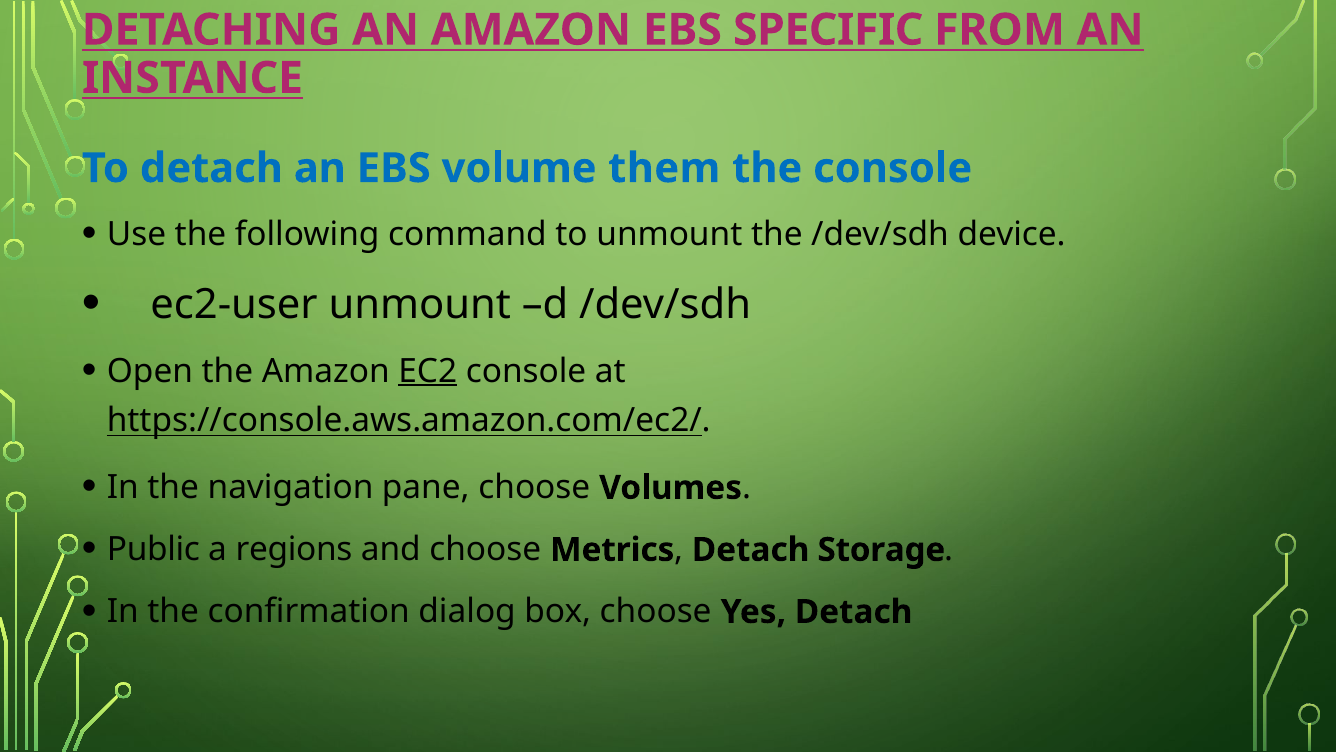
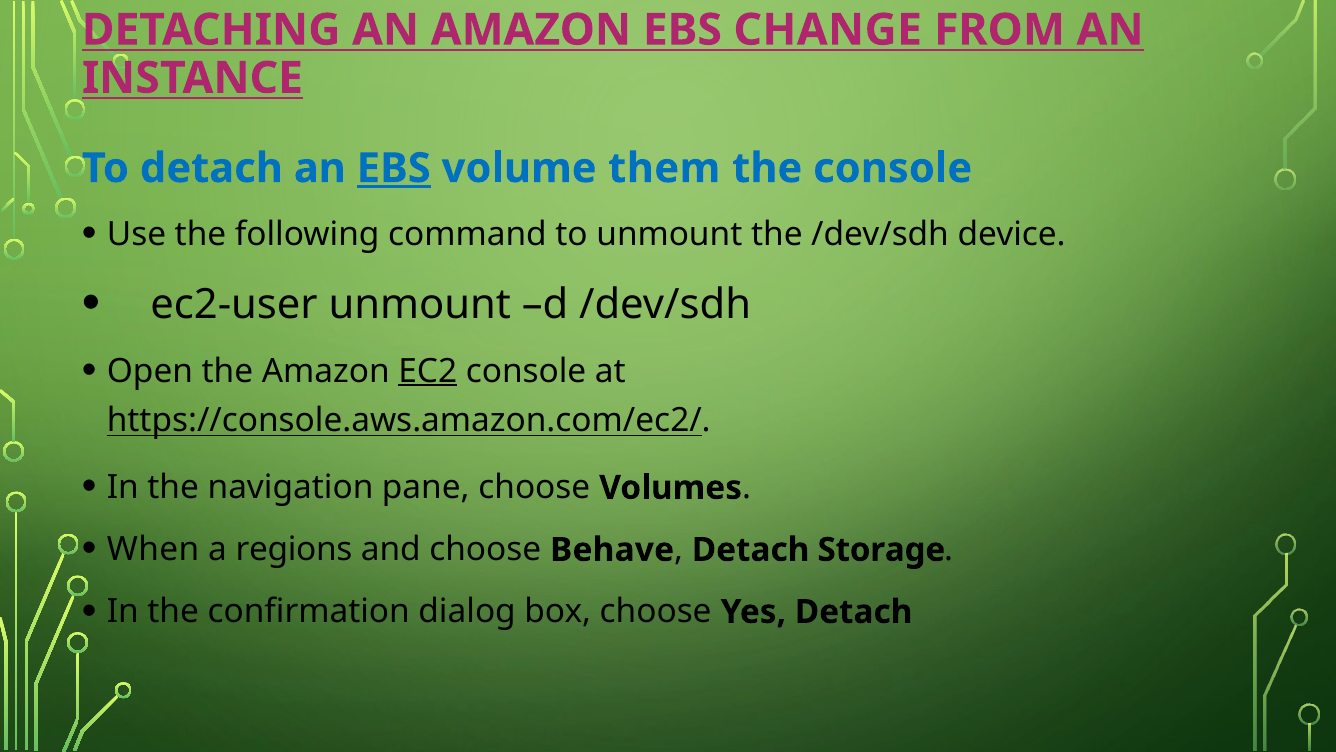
SPECIFIC: SPECIFIC -> CHANGE (828, 30)
EBS underline: none -> present (394, 168)
Public: Public -> When (153, 549)
Metrics: Metrics -> Behave (612, 549)
